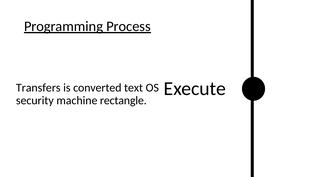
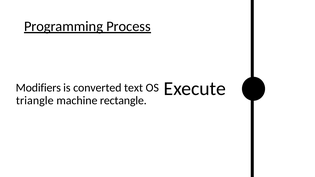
Transfers: Transfers -> Modifiers (38, 88)
security: security -> triangle (35, 101)
